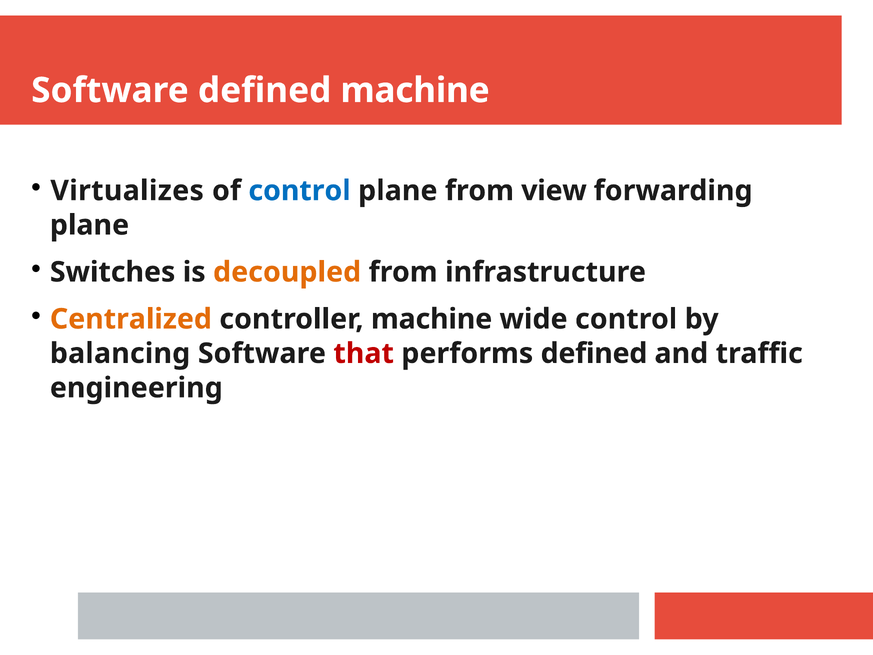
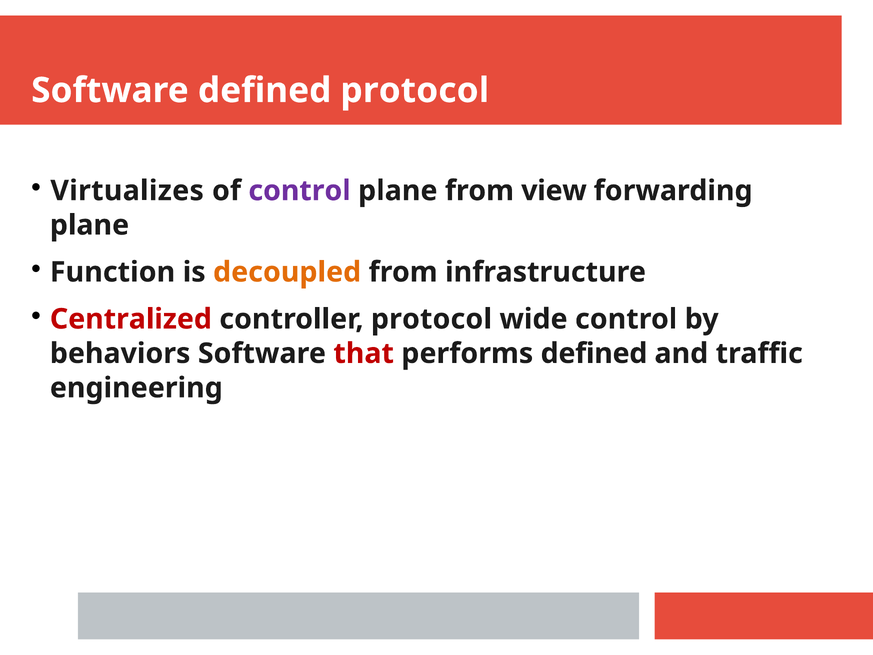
defined machine: machine -> protocol (415, 90)
control colour: blue -> purple (300, 191)
Switches: Switches -> Function (113, 272)
Centralized colour: orange -> red (131, 319)
controller machine: machine -> protocol (431, 319)
balancing: balancing -> behaviors (120, 353)
